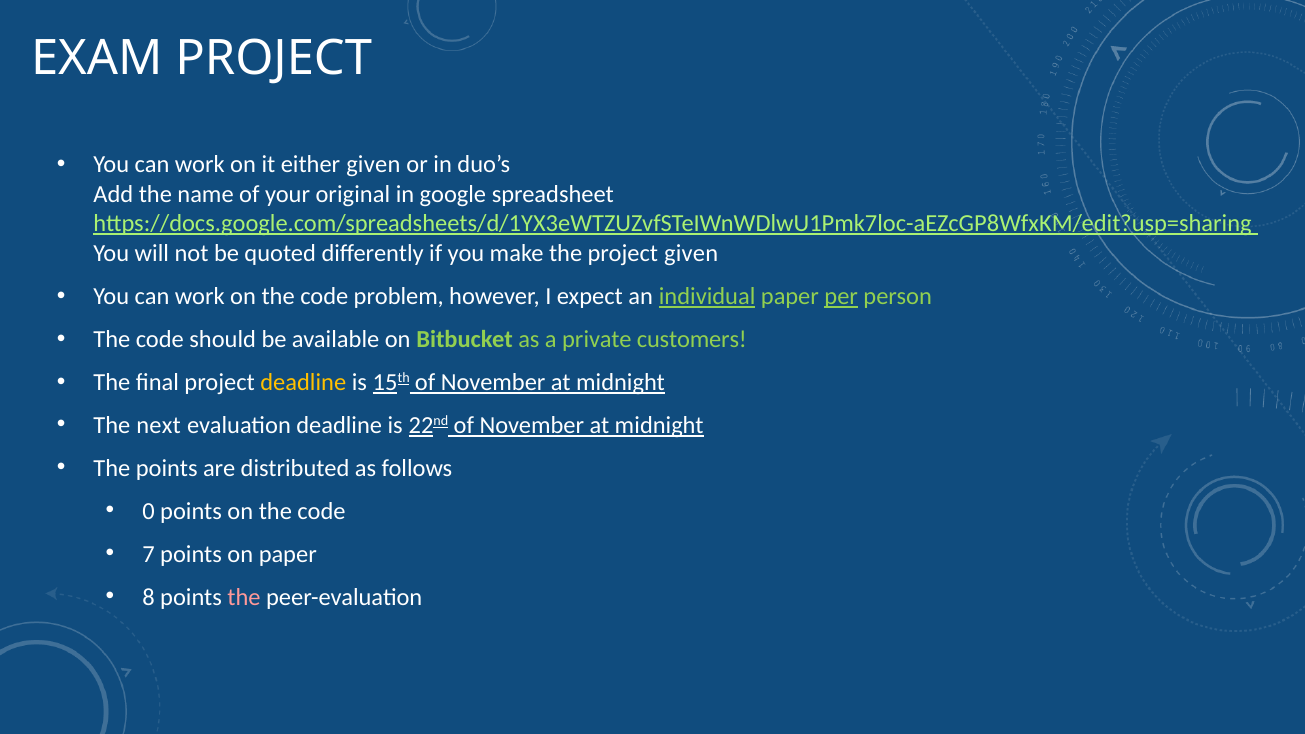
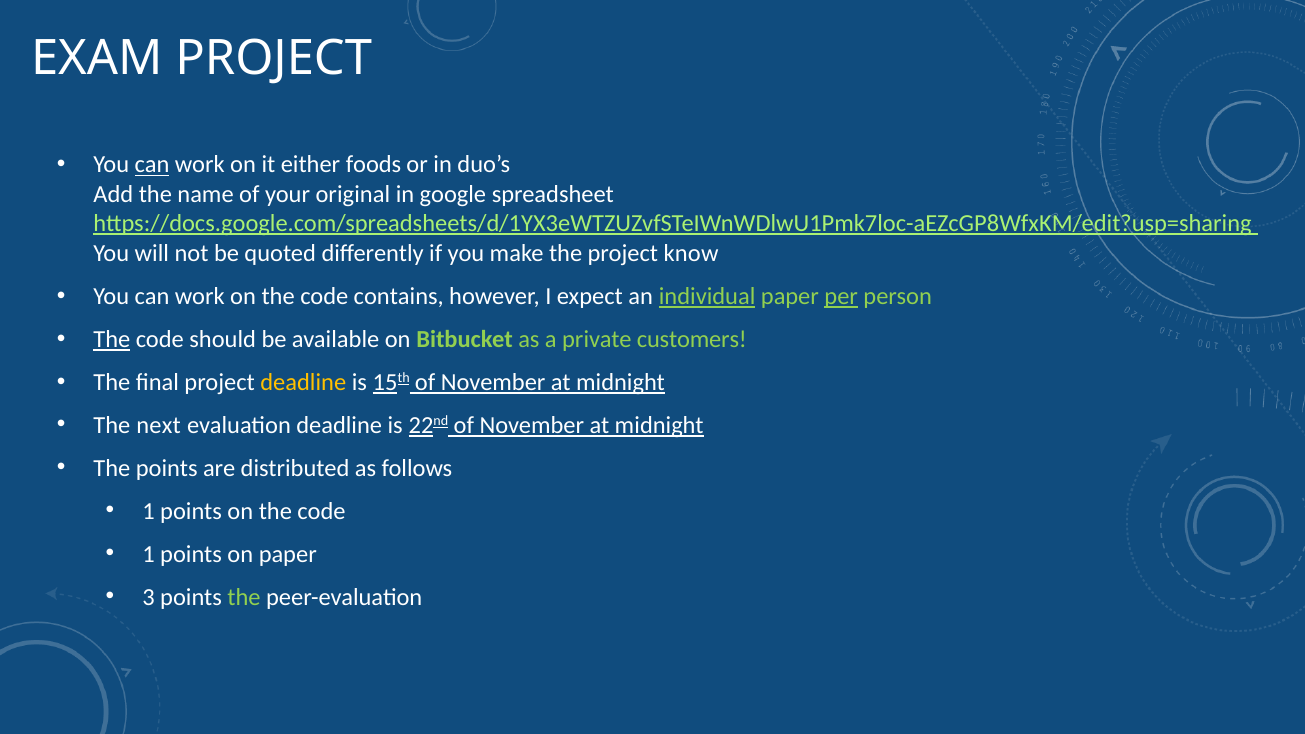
can underline: none -> present (152, 165)
either given: given -> foods (373, 165)
project given: given -> know (691, 253)
problem: problem -> contains (399, 296)
The underline: none -> present (112, 339)
0: 0 -> 1 (149, 511)
7: 7 -> 1 (149, 554)
8: 8 -> 3 (149, 597)
the colour: pink -> light green (244, 597)
